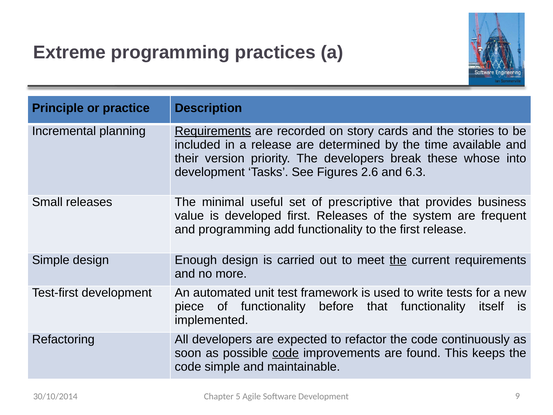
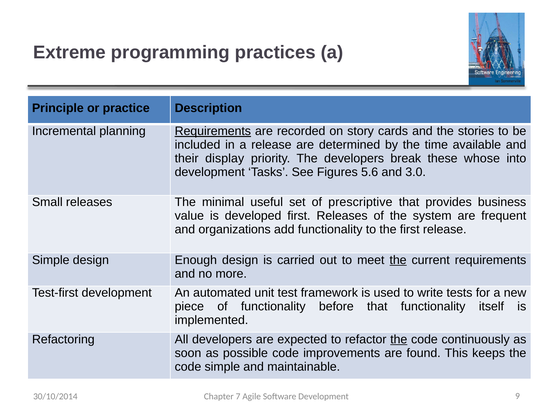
version: version -> display (225, 158)
2.6: 2.6 -> 5.6 (370, 172)
6.3: 6.3 -> 3.0 (416, 172)
and programming: programming -> organizations (235, 229)
the underline: none -> present (399, 339)
code underline: present -> none (286, 353)
5: 5 -> 7 (238, 396)
